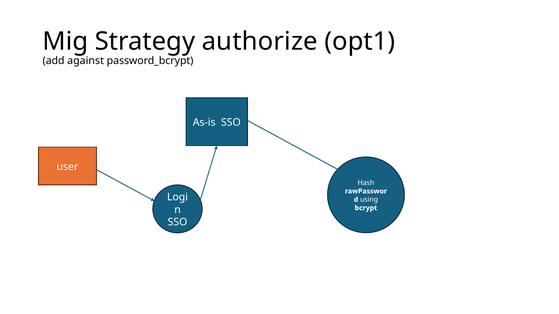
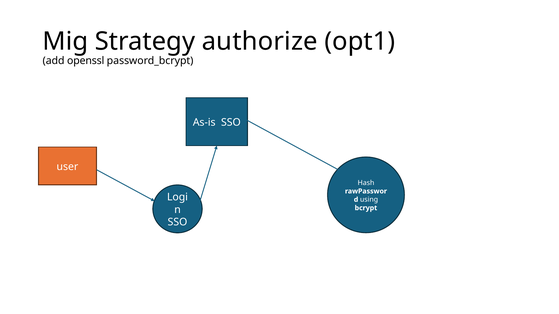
against: against -> openssl (86, 61)
